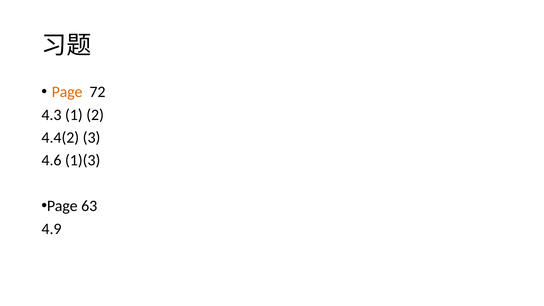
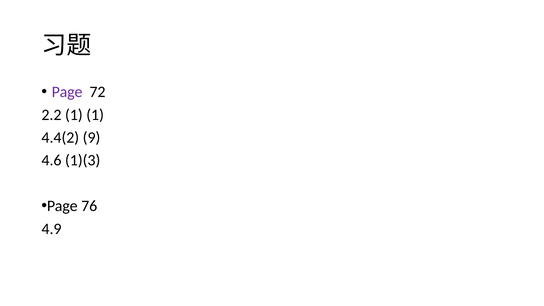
Page colour: orange -> purple (67, 92)
4.3: 4.3 -> 2.2 (51, 115)
1 2: 2 -> 1 (95, 115)
3: 3 -> 9 (92, 138)
63: 63 -> 76 (89, 206)
